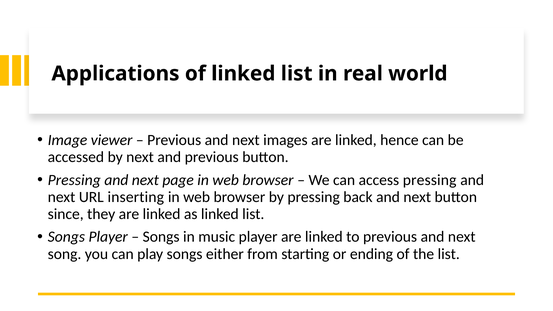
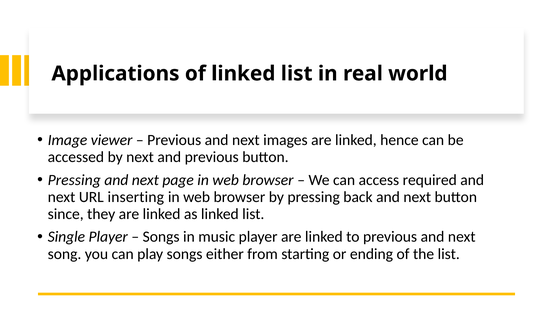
access pressing: pressing -> required (430, 180)
Songs: Songs -> Single (66, 237)
